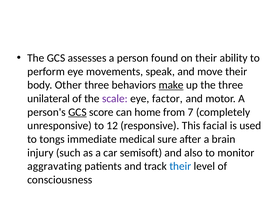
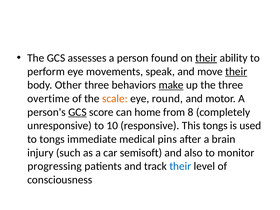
their underline: none -> present (206, 58)
their underline: none -> present (236, 71)
unilateral: unilateral -> overtime (48, 99)
scale colour: purple -> orange (115, 99)
factor: factor -> round (167, 99)
7: 7 -> 8 (191, 112)
12: 12 -> 10 (112, 126)
This facial: facial -> tongs (215, 126)
sure: sure -> pins (167, 139)
aggravating: aggravating -> progressing (55, 166)
